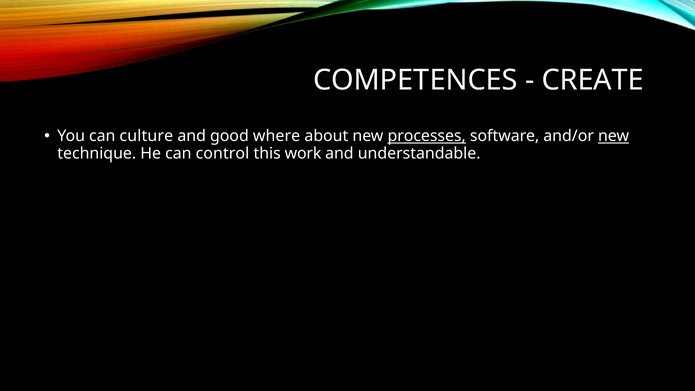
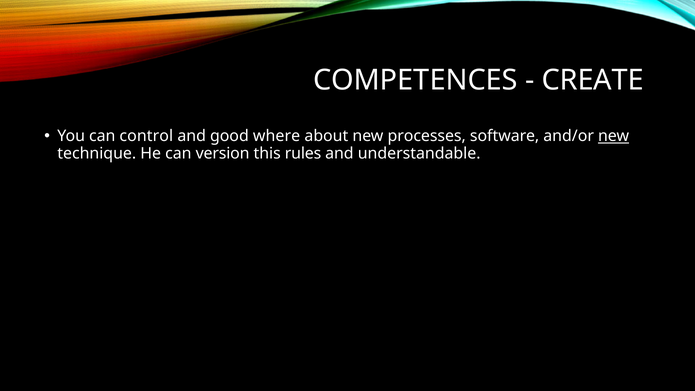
culture: culture -> control (146, 136)
processes underline: present -> none (427, 136)
control: control -> version (223, 153)
work: work -> rules (303, 153)
